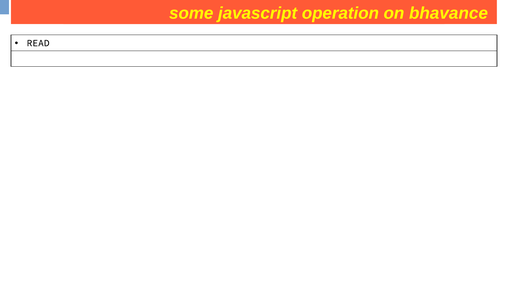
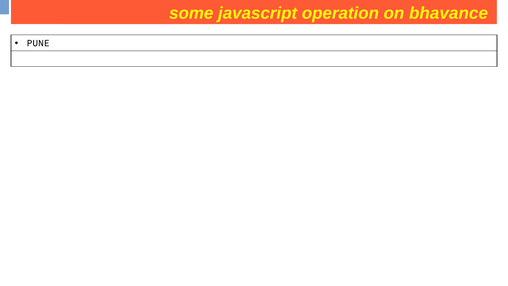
READ: READ -> PUNE (38, 43)
